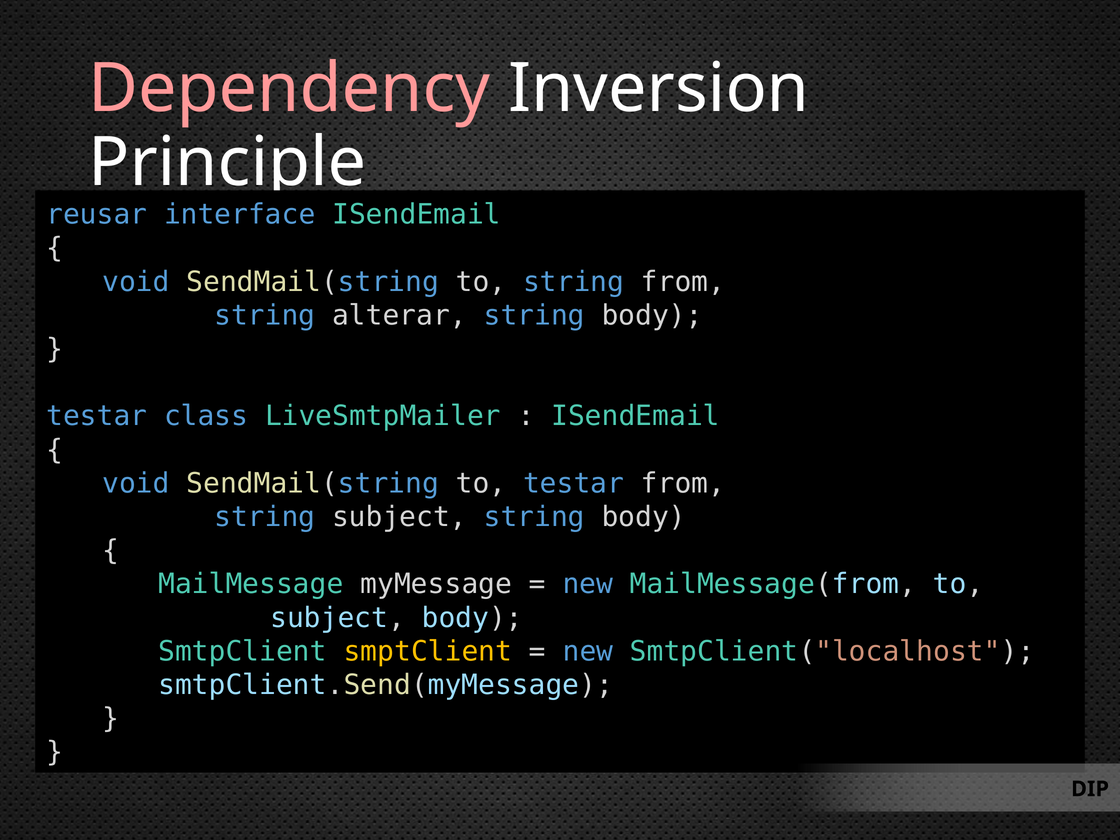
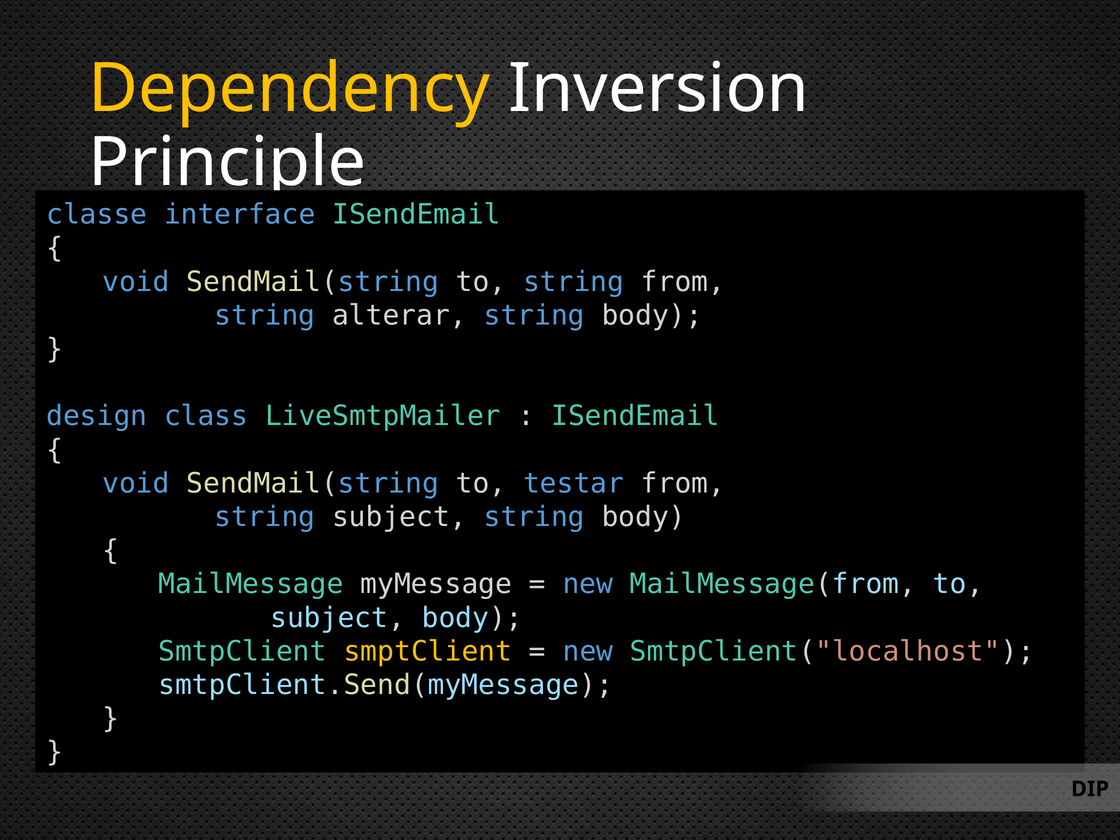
Dependency colour: pink -> yellow (289, 88)
reusar: reusar -> classe (97, 215)
testar: testar -> design (97, 416)
